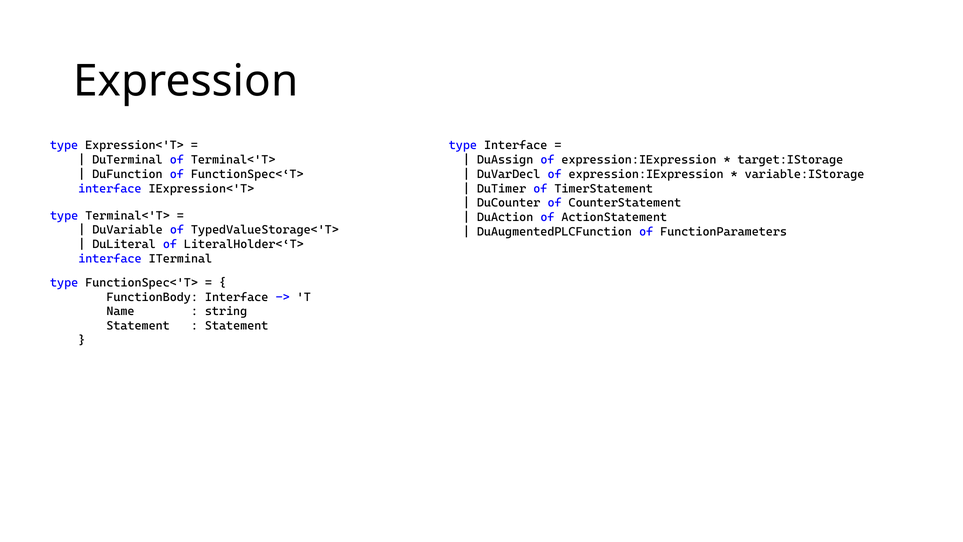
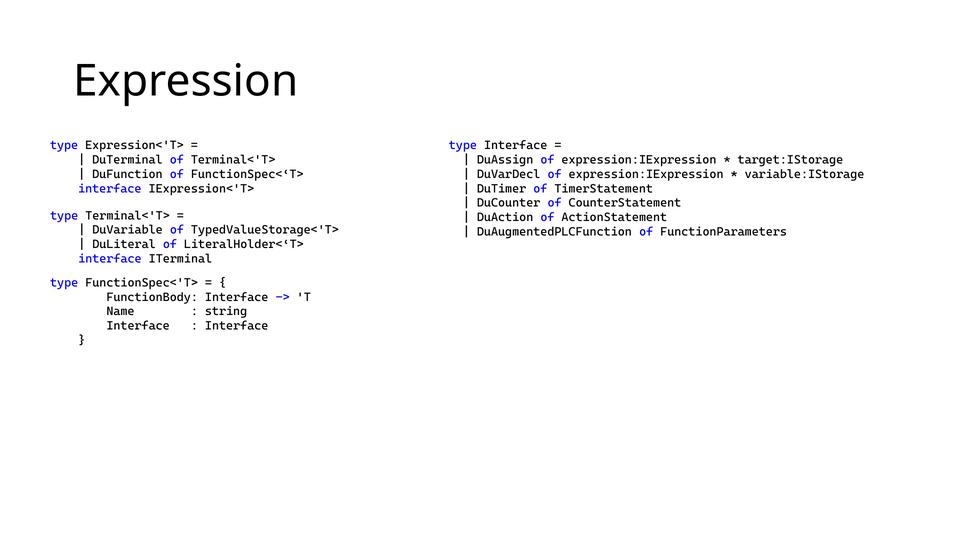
Statement: Statement -> Interface (138, 326)
Statement: Statement -> Interface (237, 326)
